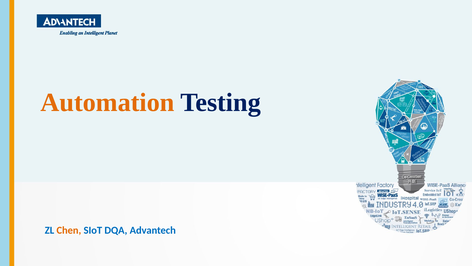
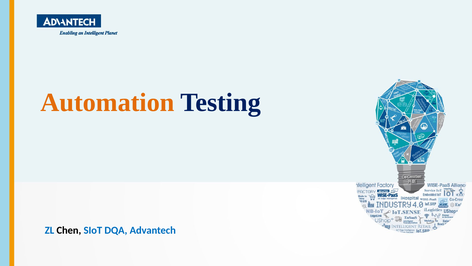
Chen colour: orange -> black (69, 230)
